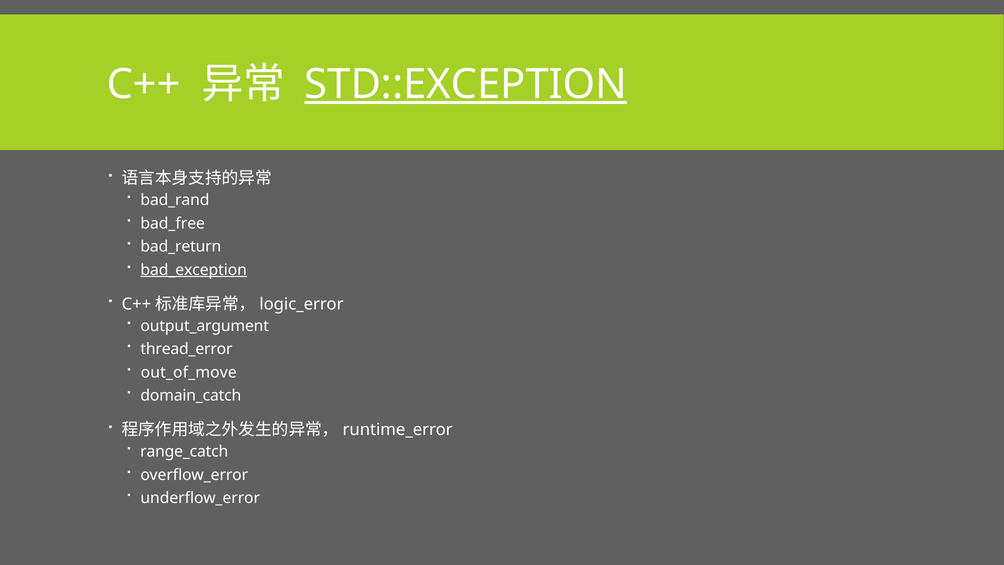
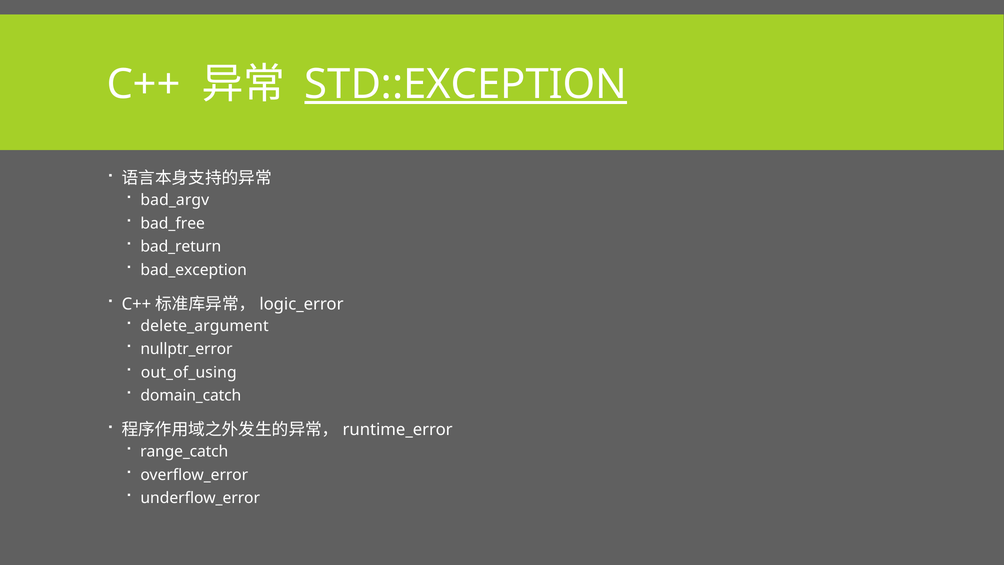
bad_rand: bad_rand -> bad_argv (175, 200)
bad_exception underline: present -> none (194, 270)
output_argument: output_argument -> delete_argument (205, 326)
thread_error: thread_error -> nullptr_error (186, 349)
out_of_move: out_of_move -> out_of_using (189, 372)
